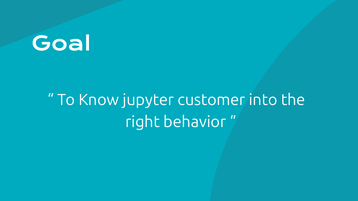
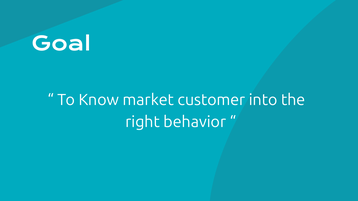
jupyter: jupyter -> market (148, 100)
